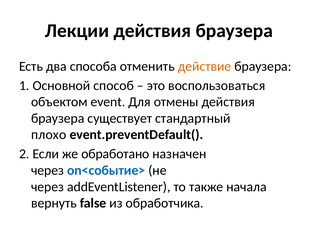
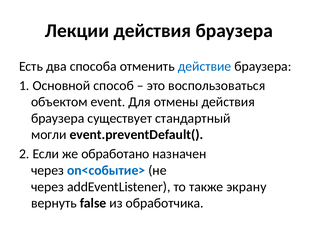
действие colour: orange -> blue (205, 66)
плохо: плохо -> могли (49, 135)
начала: начала -> экрану (246, 187)
